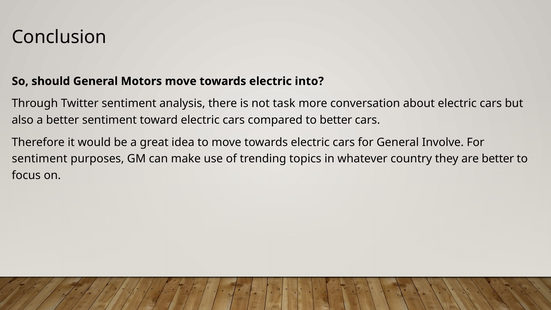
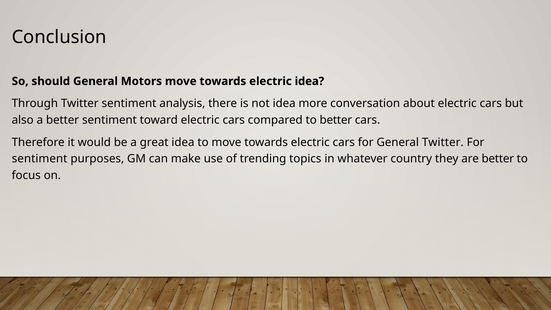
electric into: into -> idea (309, 81)
not task: task -> idea (284, 103)
General Involve: Involve -> Twitter (443, 142)
